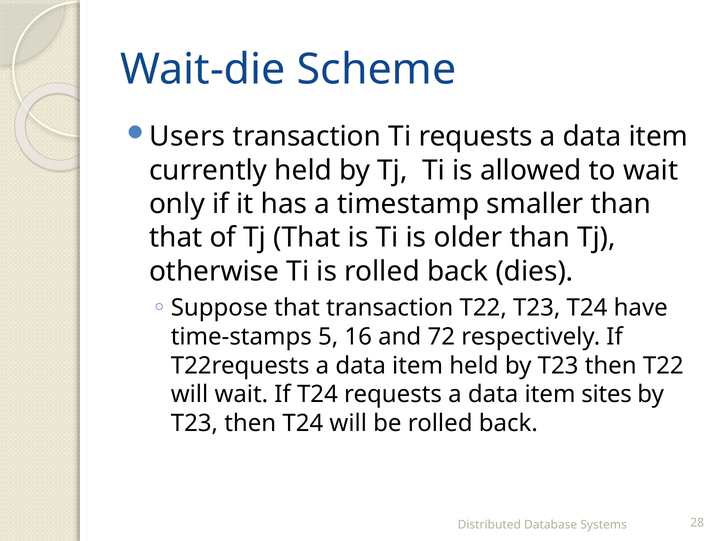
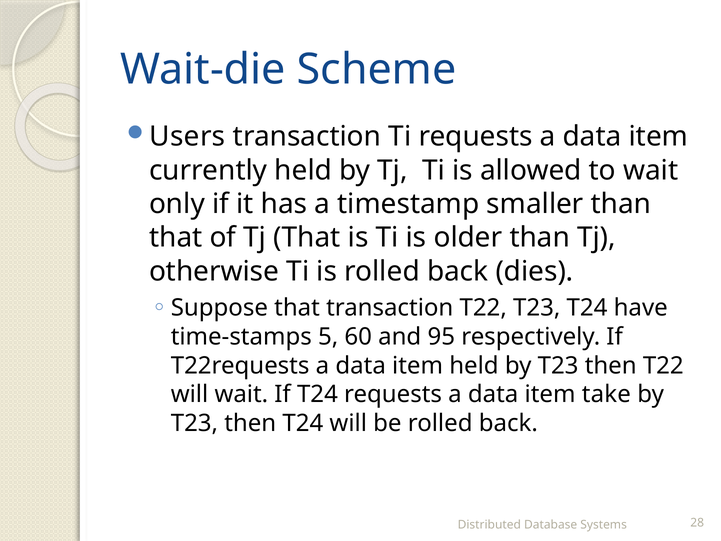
16: 16 -> 60 (358, 337)
72: 72 -> 95 (441, 337)
sites: sites -> take (606, 394)
